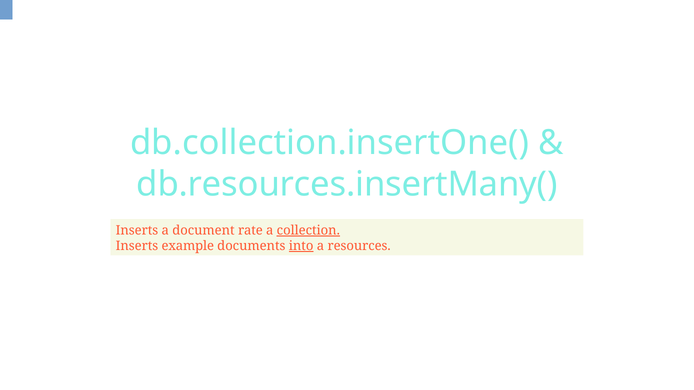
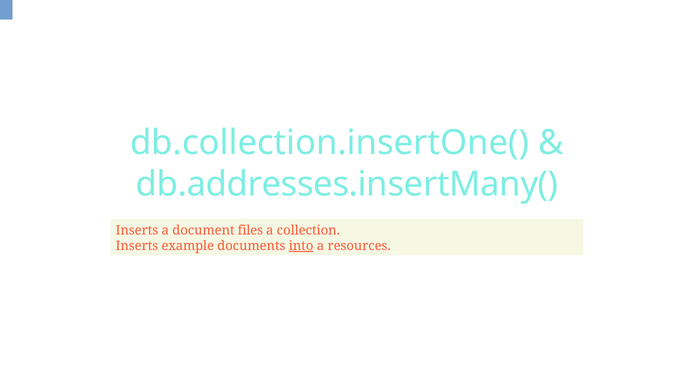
db.resources.insertMany(: db.resources.insertMany( -> db.addresses.insertMany( (347, 185)
rate: rate -> files (250, 231)
collection underline: present -> none (308, 231)
